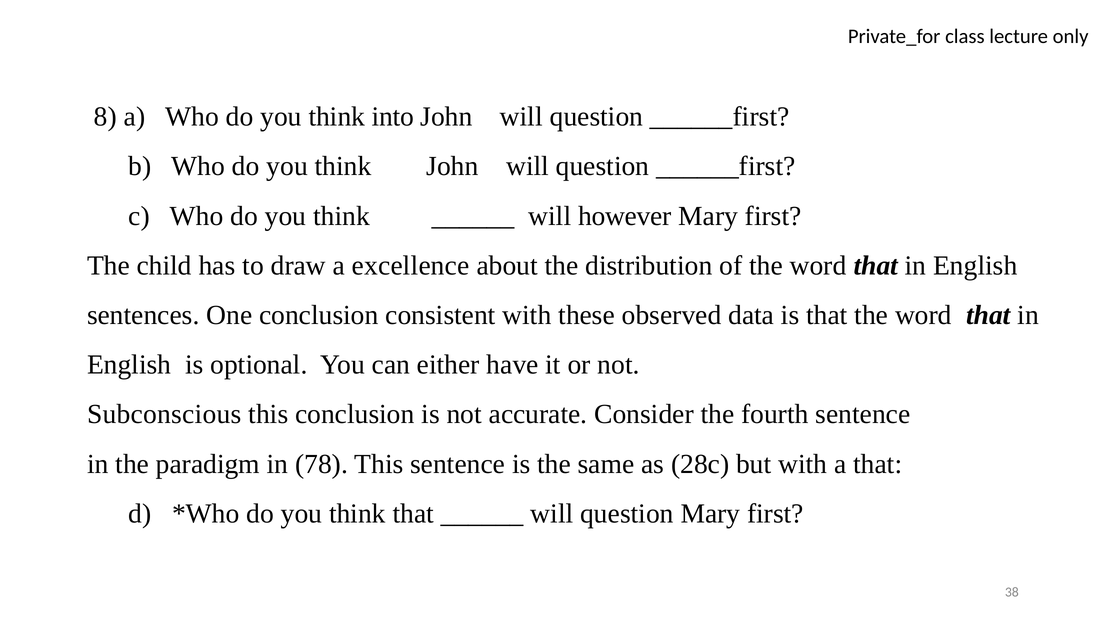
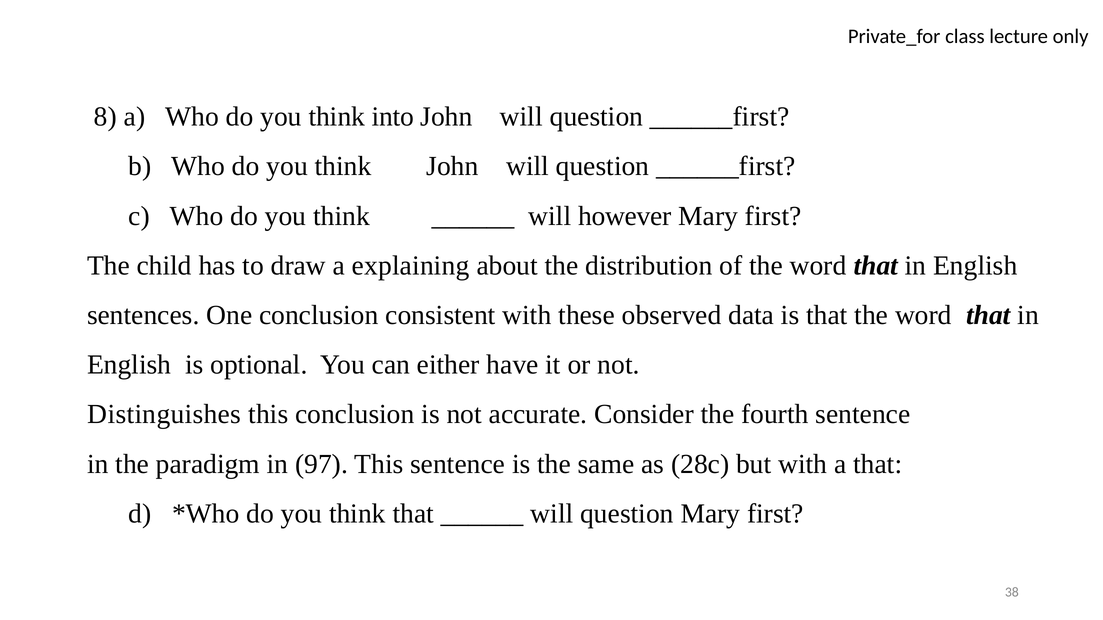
excellence: excellence -> explaining (411, 266)
Subconscious: Subconscious -> Distinguishes (164, 415)
78: 78 -> 97 (322, 464)
